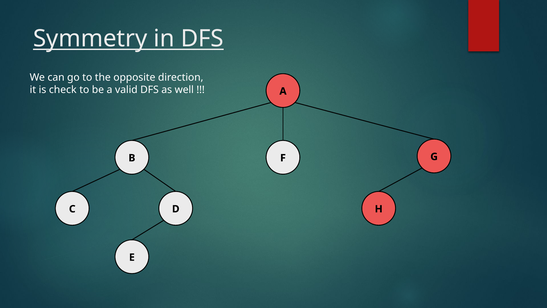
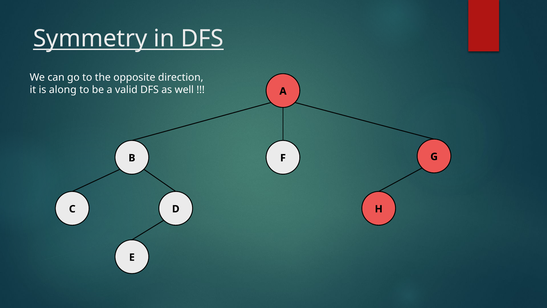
check: check -> along (63, 90)
